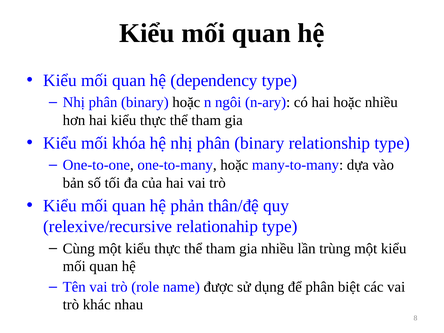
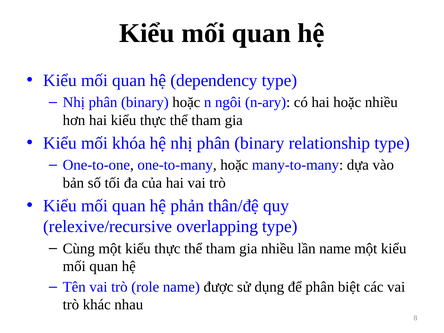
relationahip: relationahip -> overlapping (217, 226)
lần trùng: trùng -> name (335, 248)
